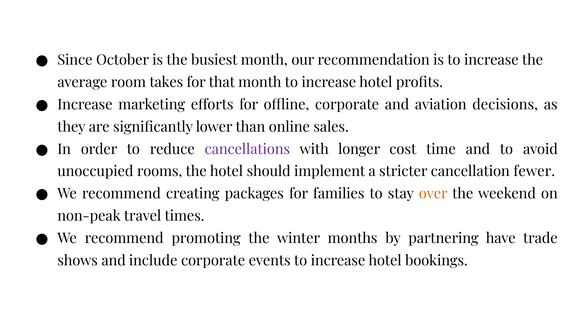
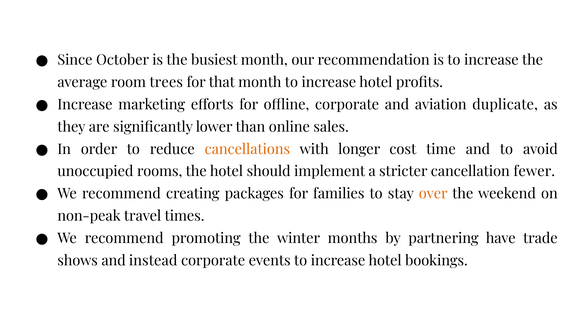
takes: takes -> trees (166, 82)
decisions: decisions -> duplicate (505, 105)
cancellations colour: purple -> orange (247, 149)
include: include -> instead (153, 261)
